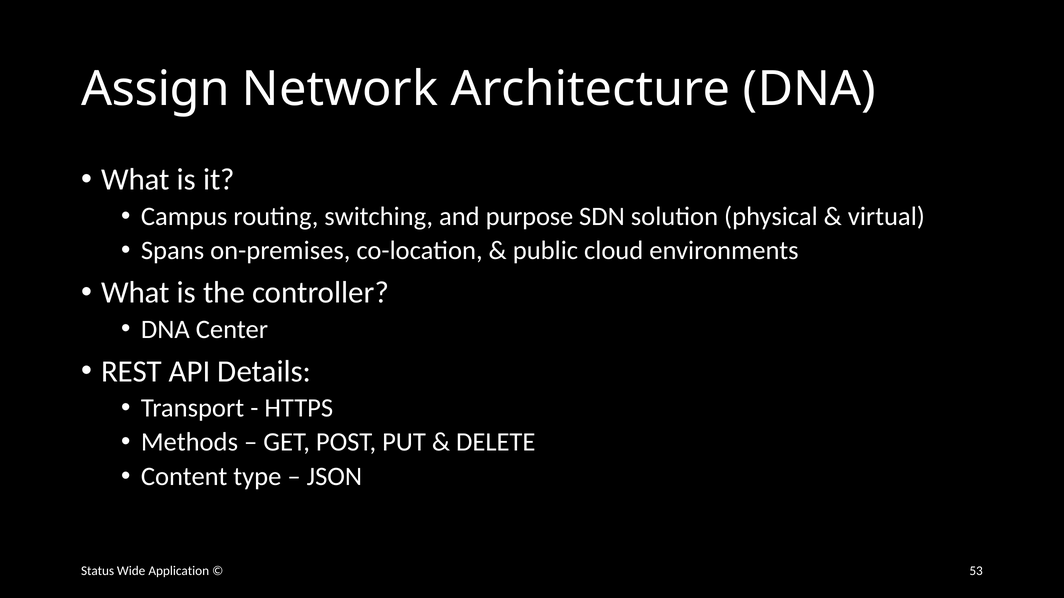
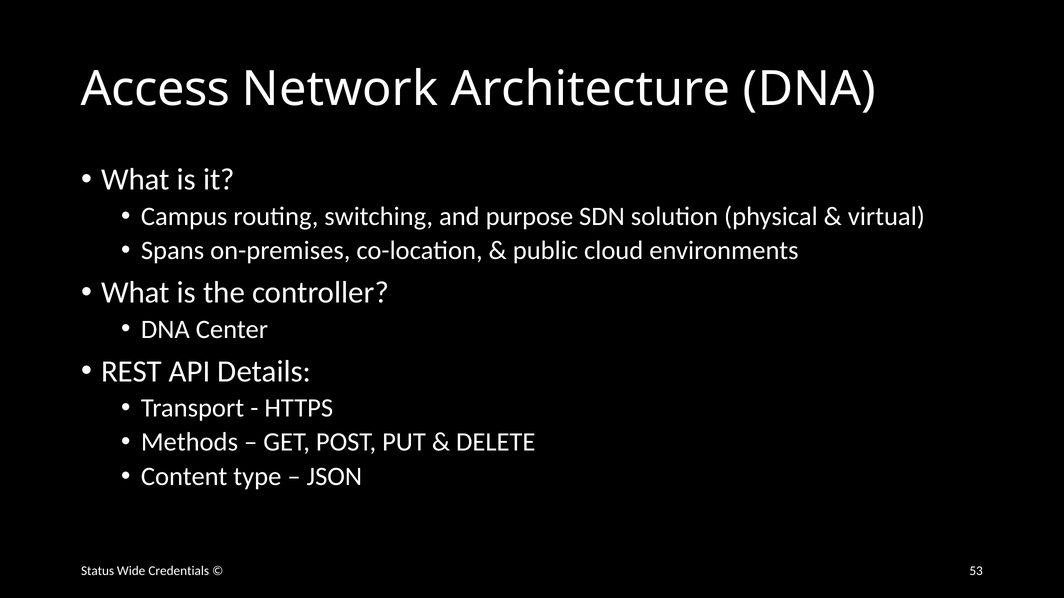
Assign: Assign -> Access (155, 89)
Application: Application -> Credentials (179, 572)
